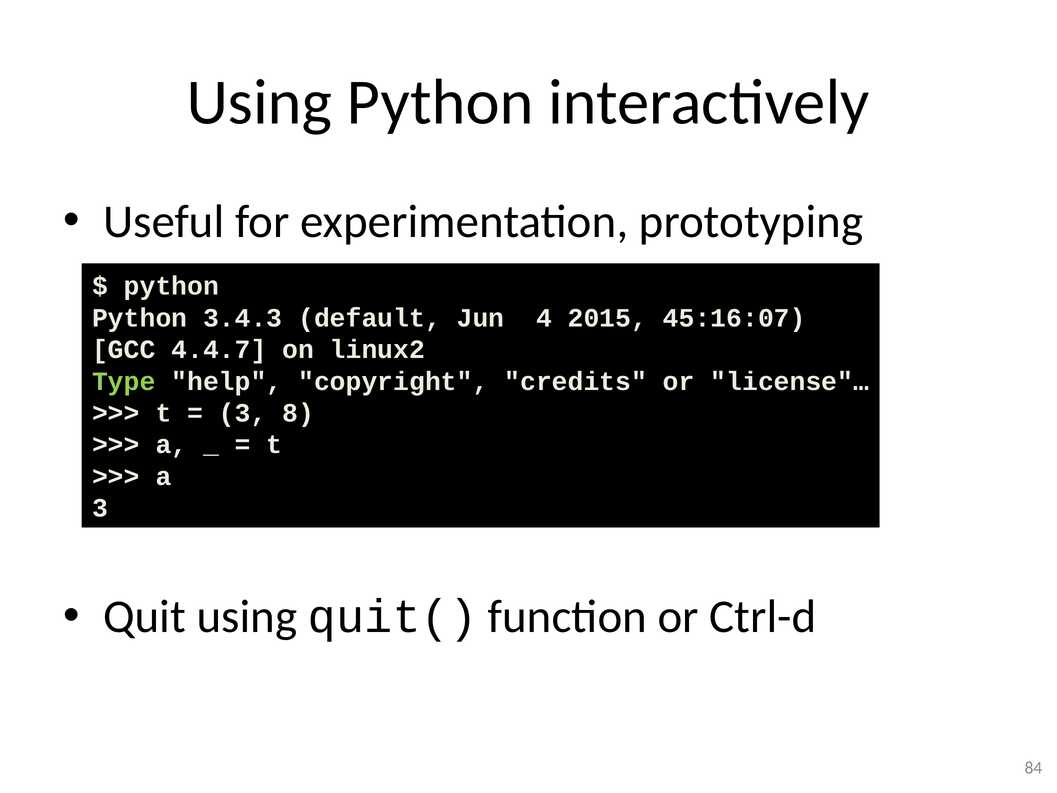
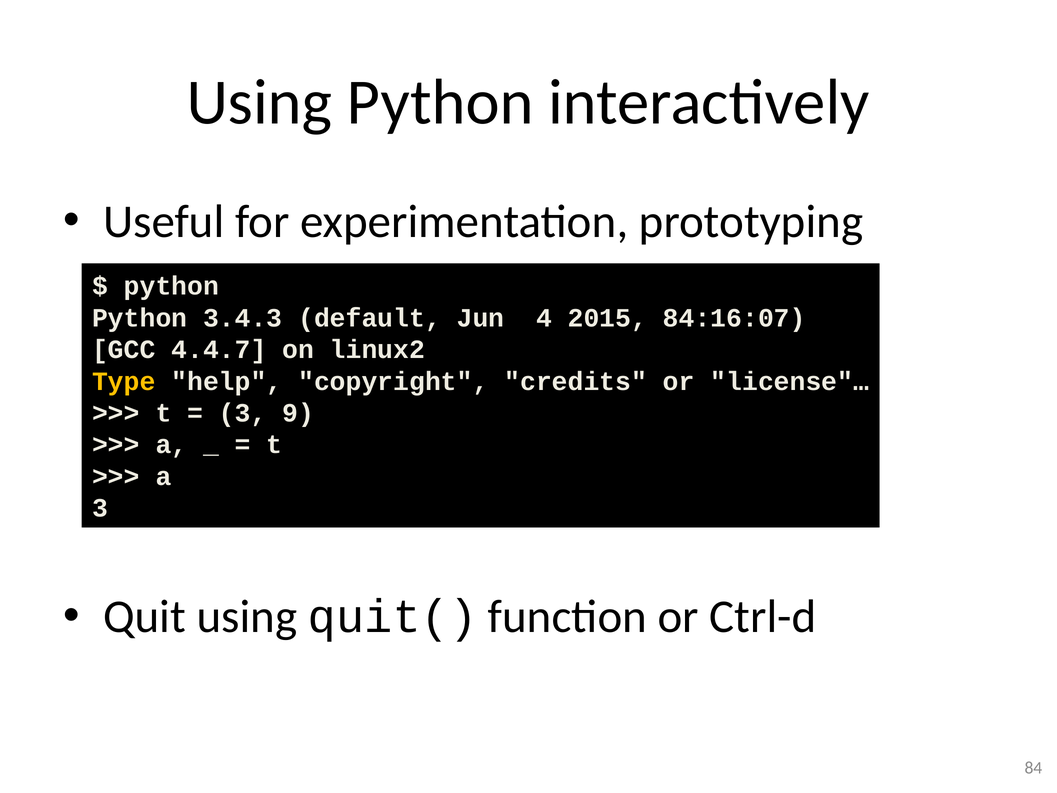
45:16:07: 45:16:07 -> 84:16:07 (734, 318)
Type colour: light green -> yellow (124, 381)
8: 8 -> 9 (298, 413)
